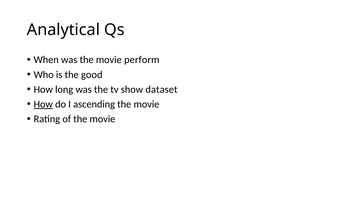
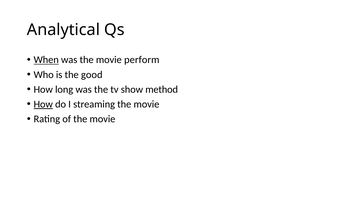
When underline: none -> present (46, 60)
dataset: dataset -> method (162, 89)
ascending: ascending -> streaming (94, 104)
